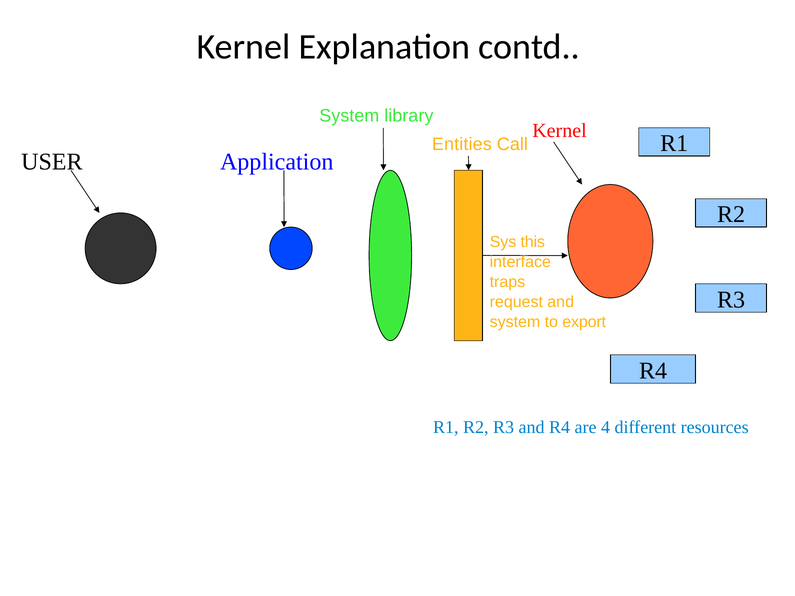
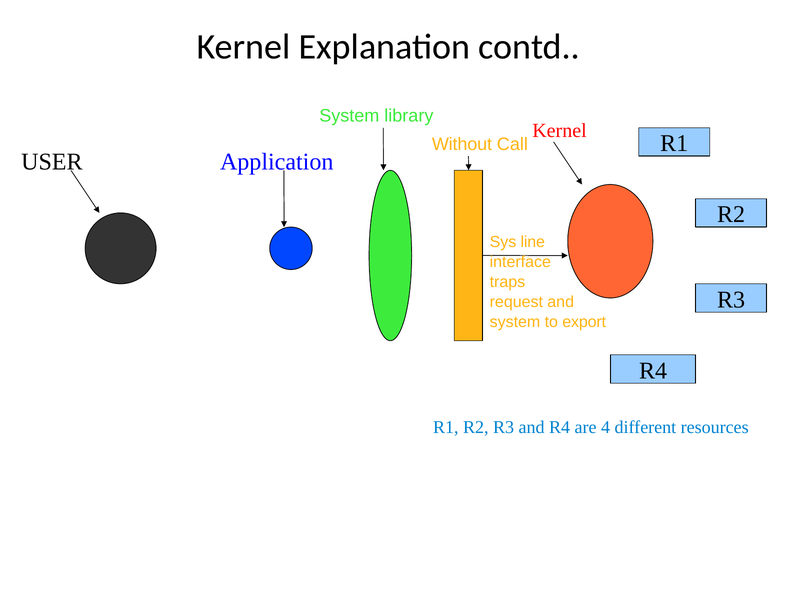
Entities: Entities -> Without (462, 144)
this: this -> line (533, 242)
